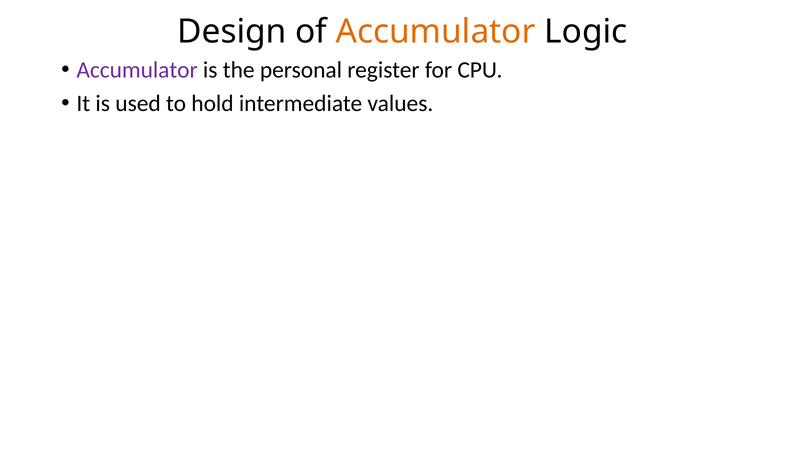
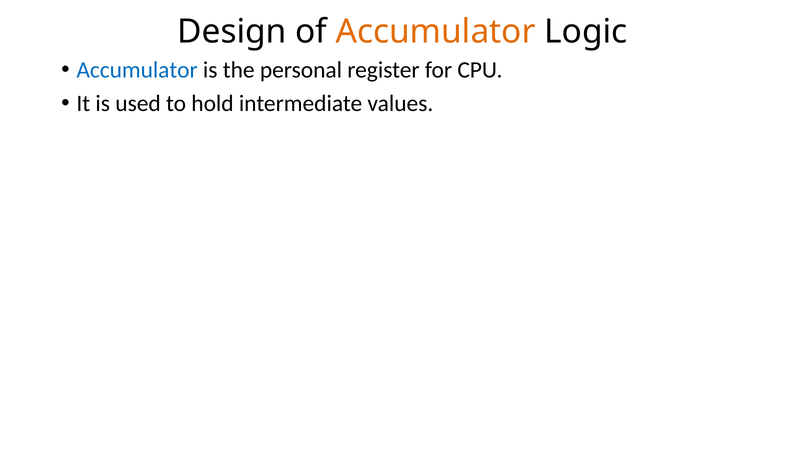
Accumulator colour: purple -> blue (137, 70)
